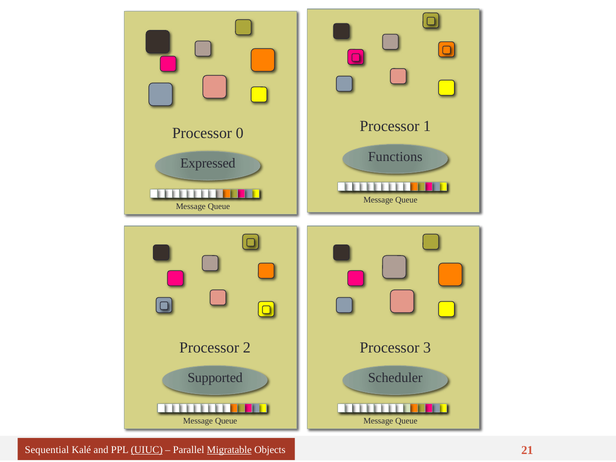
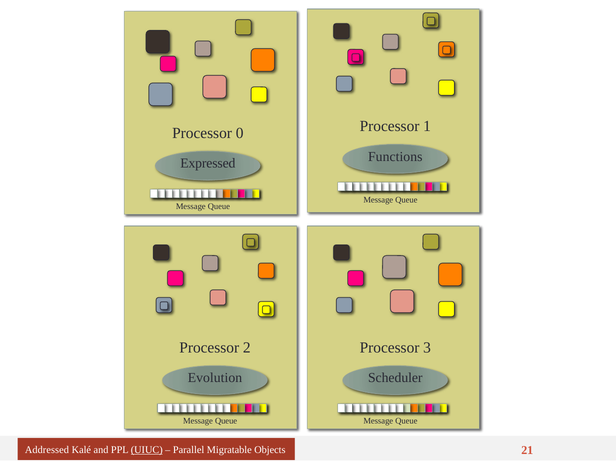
Supported: Supported -> Evolution (215, 378)
Sequential: Sequential -> Addressed (47, 450)
Migratable underline: present -> none (229, 450)
